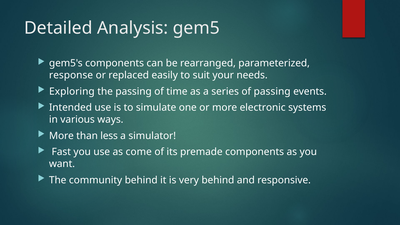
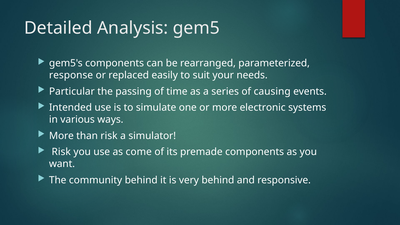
Exploring: Exploring -> Particular (72, 91)
of passing: passing -> causing (272, 91)
than less: less -> risk (109, 136)
Fast: Fast -> Risk (61, 152)
